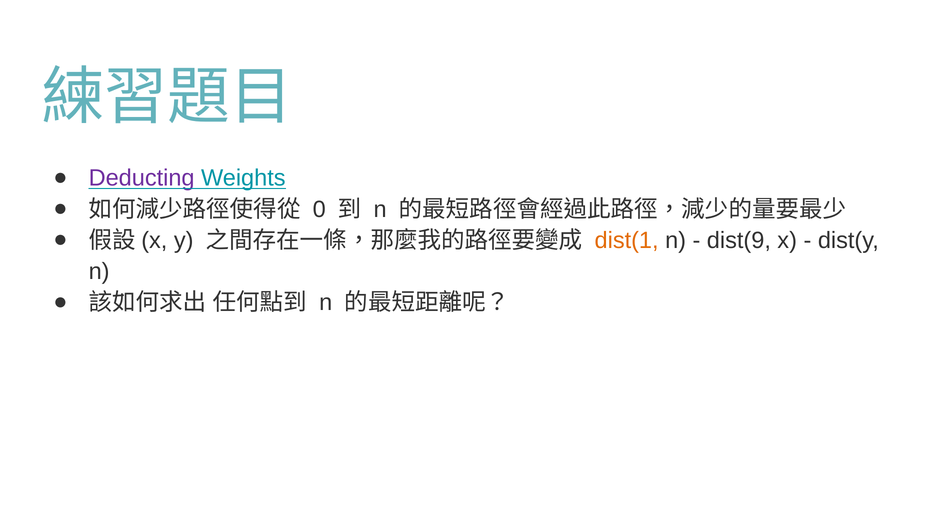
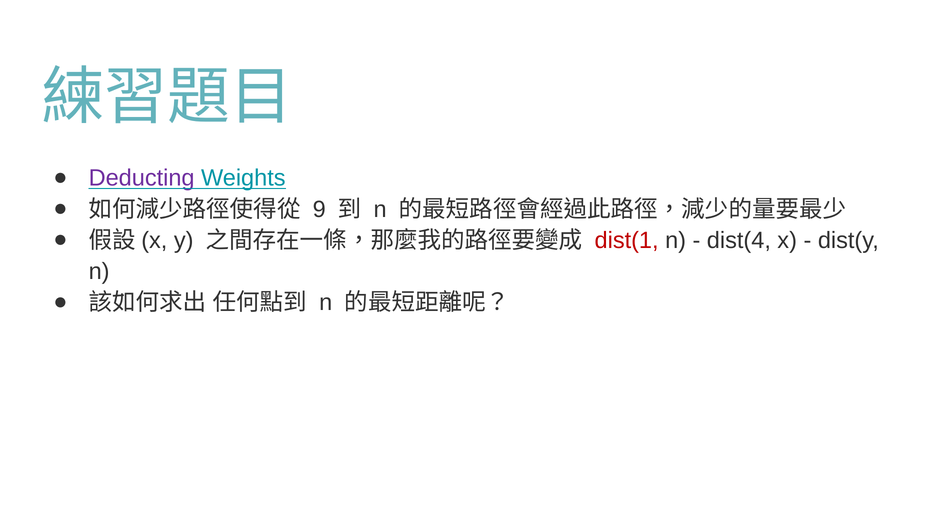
0: 0 -> 9 (319, 209)
dist(1 colour: orange -> red (627, 240)
dist(9: dist(9 -> dist(4 (739, 240)
